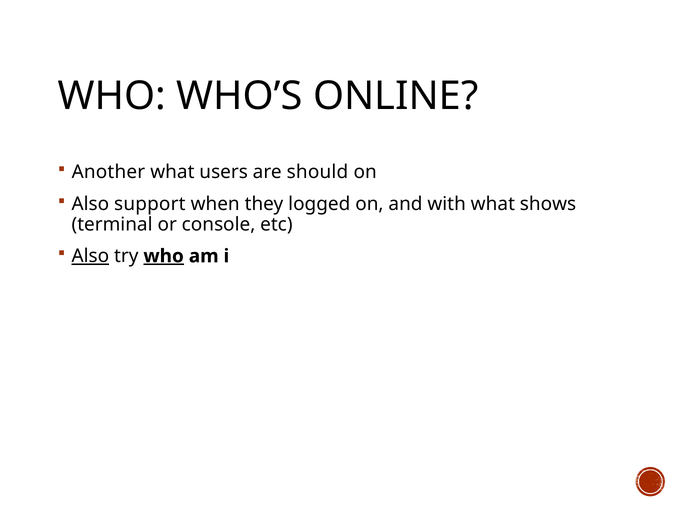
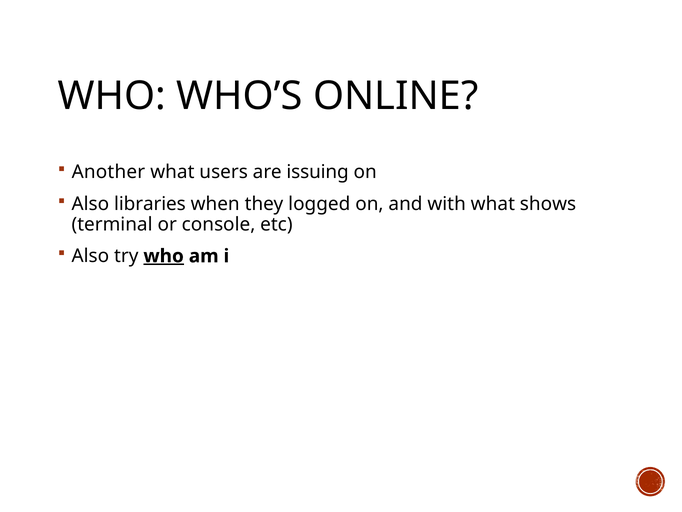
should: should -> issuing (318, 172)
support: support -> libraries (150, 204)
Also underline: present -> none (90, 256)
